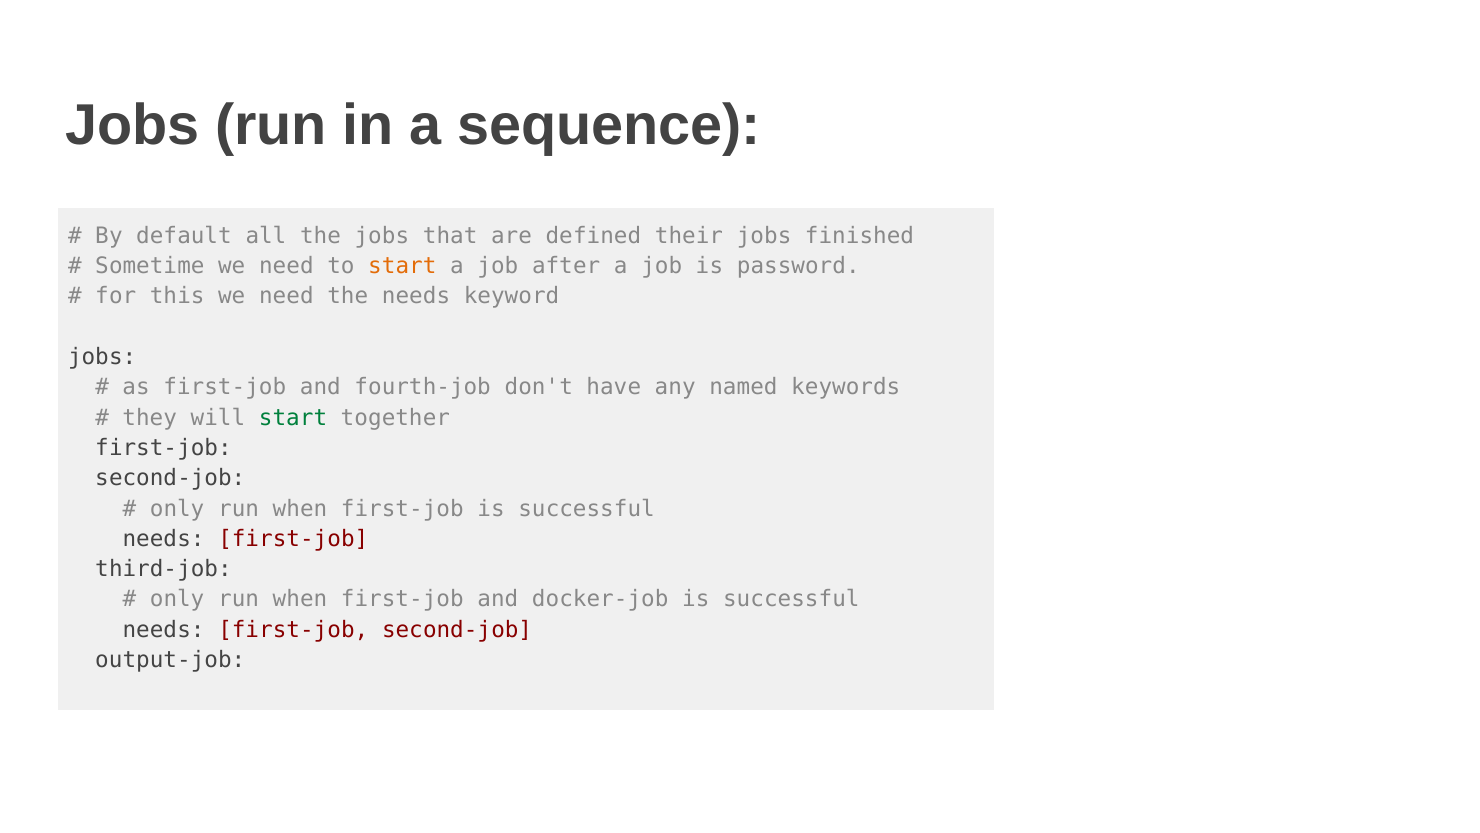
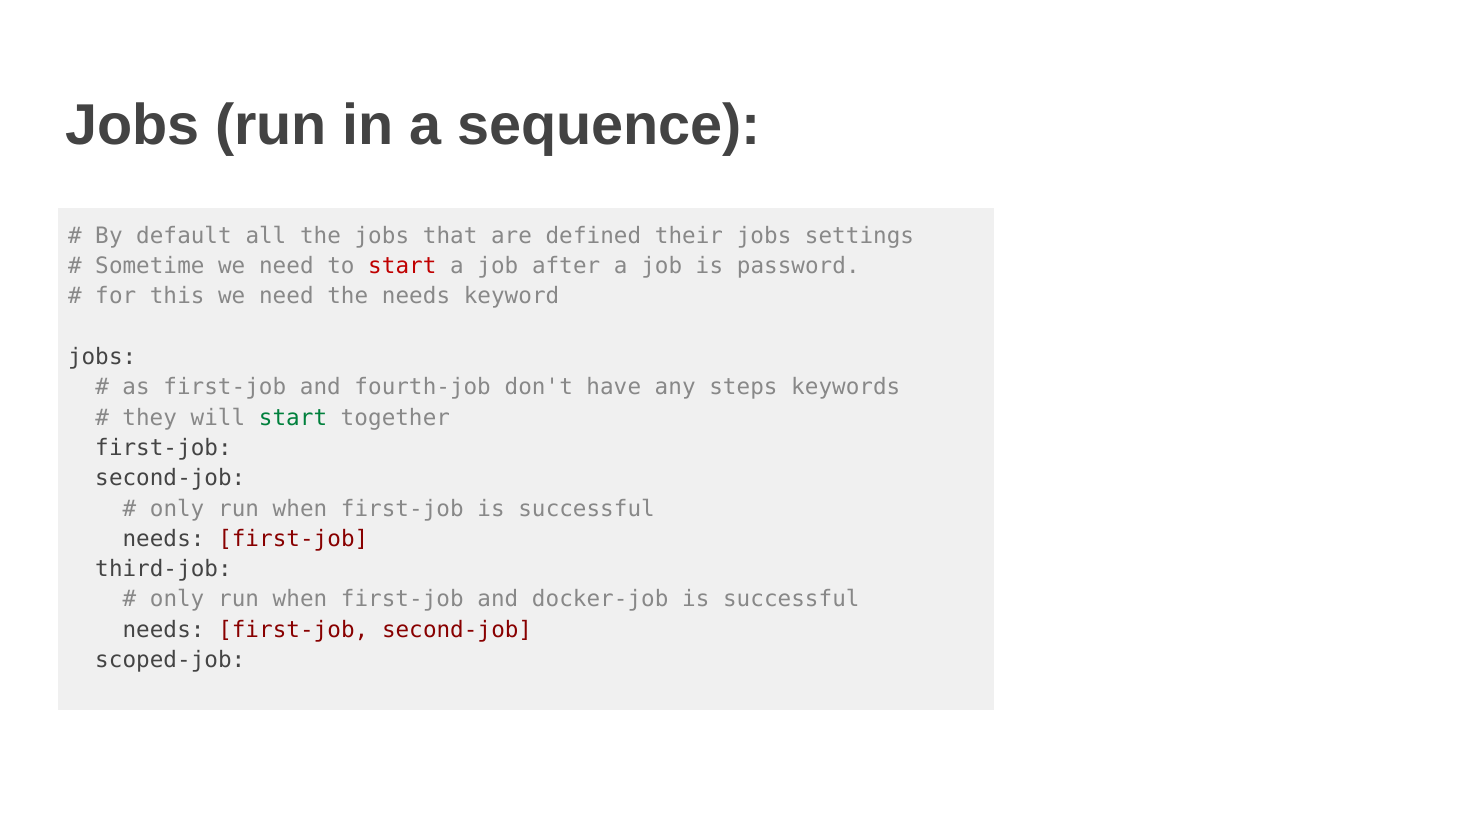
finished: finished -> settings (859, 236)
start colour: orange -> red (402, 266)
named: named -> steps (743, 387)
output-job: output-job -> scoped-job (170, 660)
